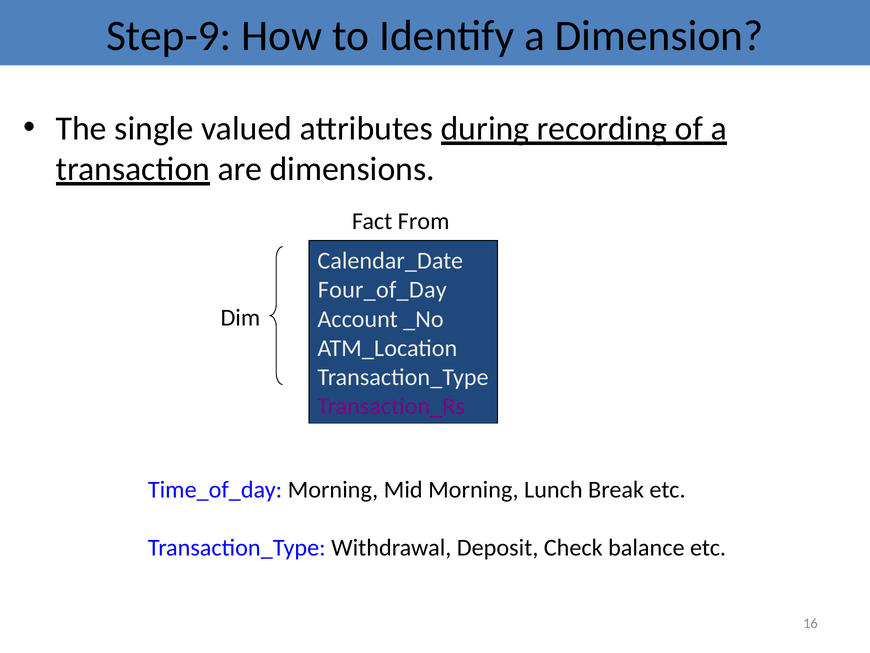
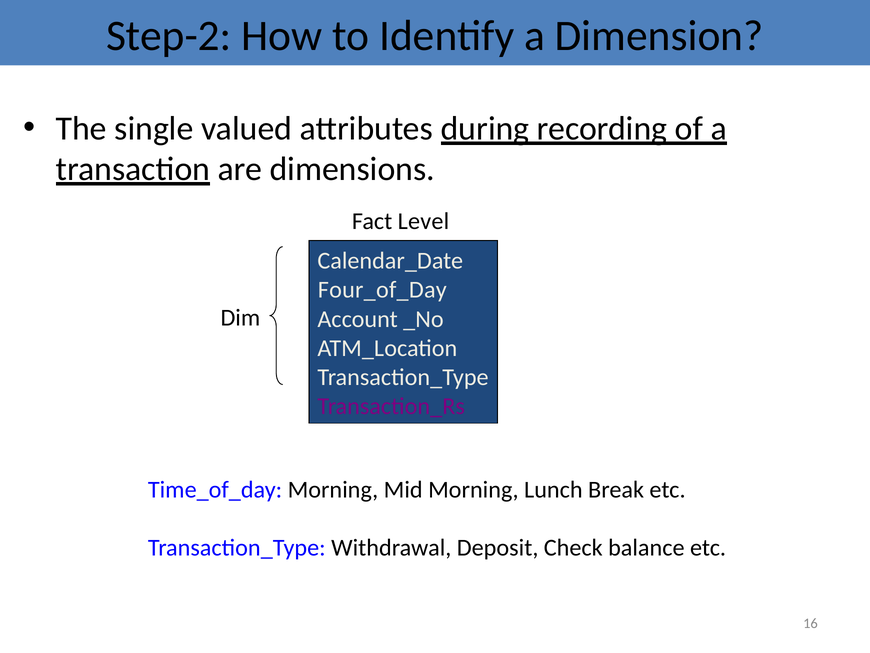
Step-9: Step-9 -> Step-2 (169, 36)
From: From -> Level (424, 221)
